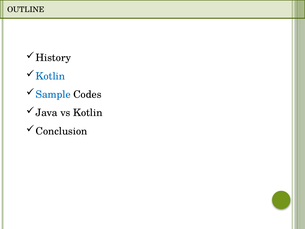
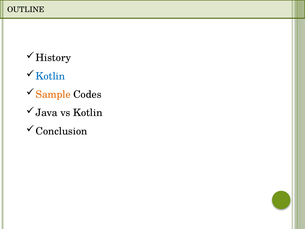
Sample colour: blue -> orange (53, 94)
